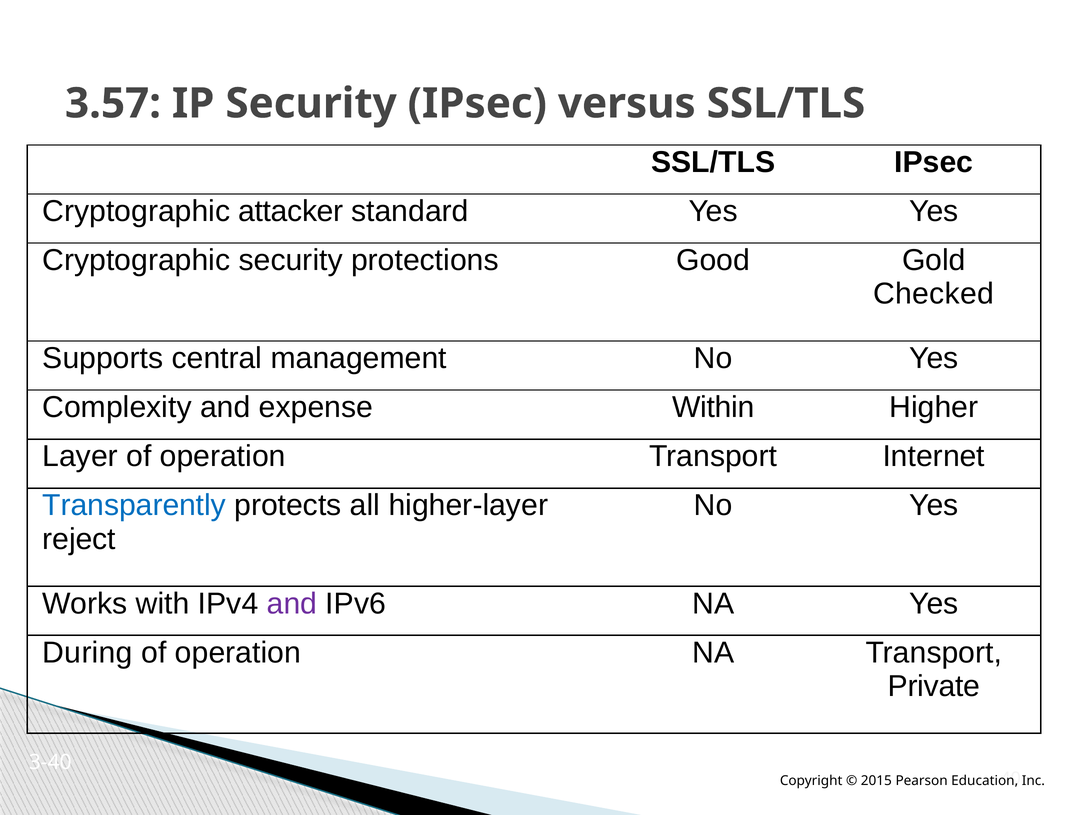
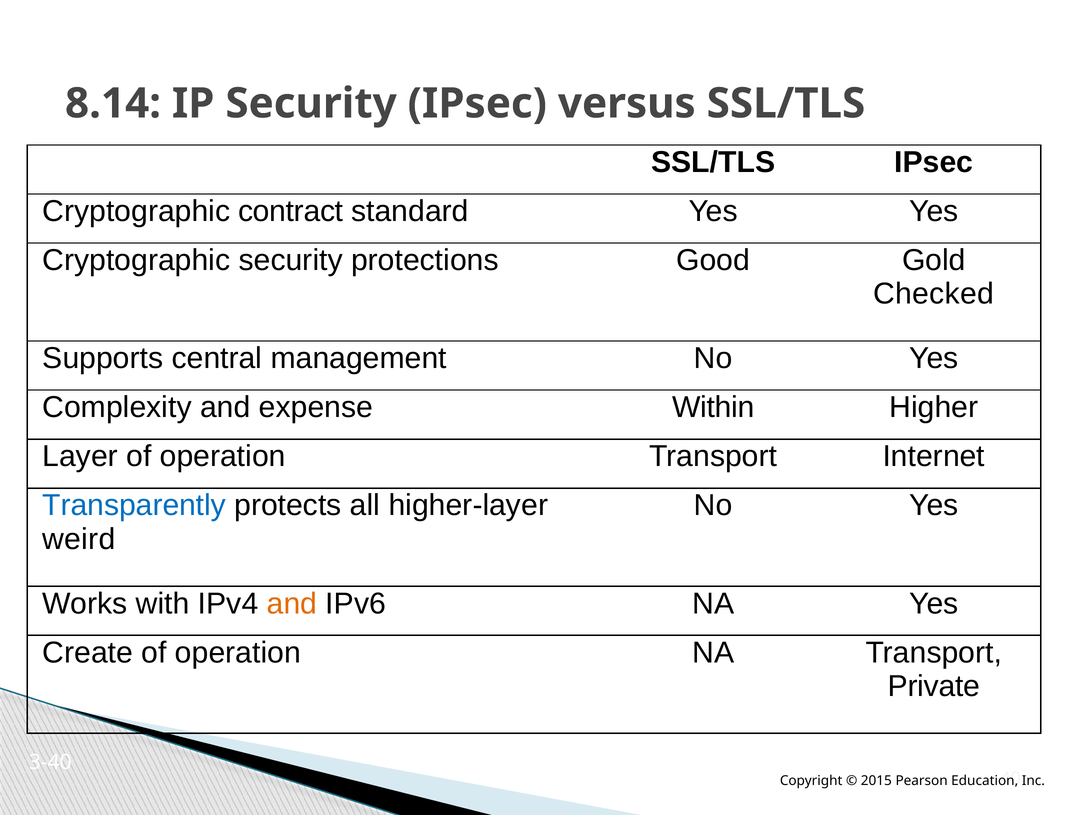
3.57: 3.57 -> 8.14 (113, 103)
attacker: attacker -> contract (291, 211)
reject: reject -> weird (79, 539)
and colour: purple -> orange (292, 603)
During: During -> Create (88, 652)
